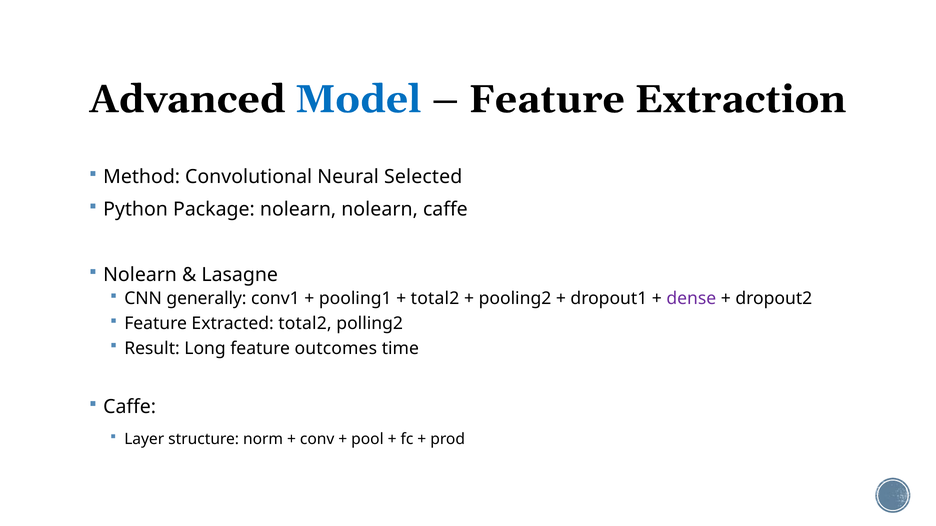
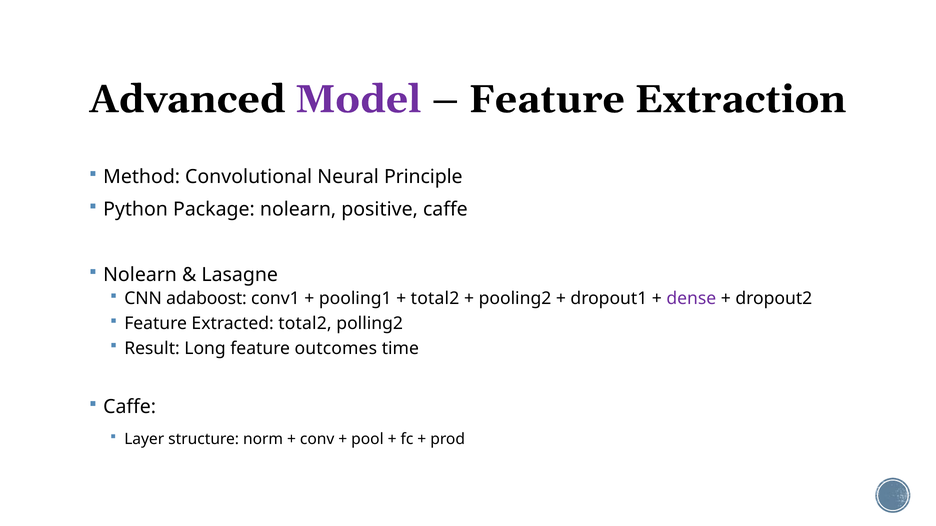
Model colour: blue -> purple (358, 99)
Selected: Selected -> Principle (423, 177)
nolearn nolearn: nolearn -> positive (380, 210)
generally: generally -> adaboost (207, 299)
